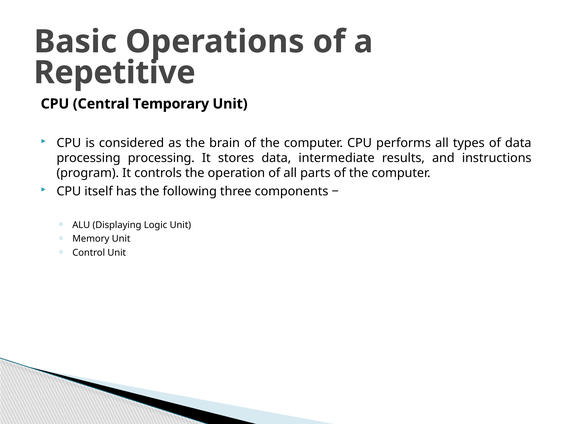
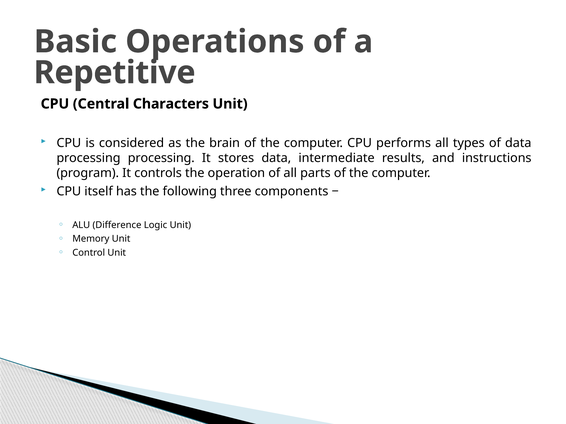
Temporary: Temporary -> Characters (171, 104)
Displaying: Displaying -> Difference (117, 225)
